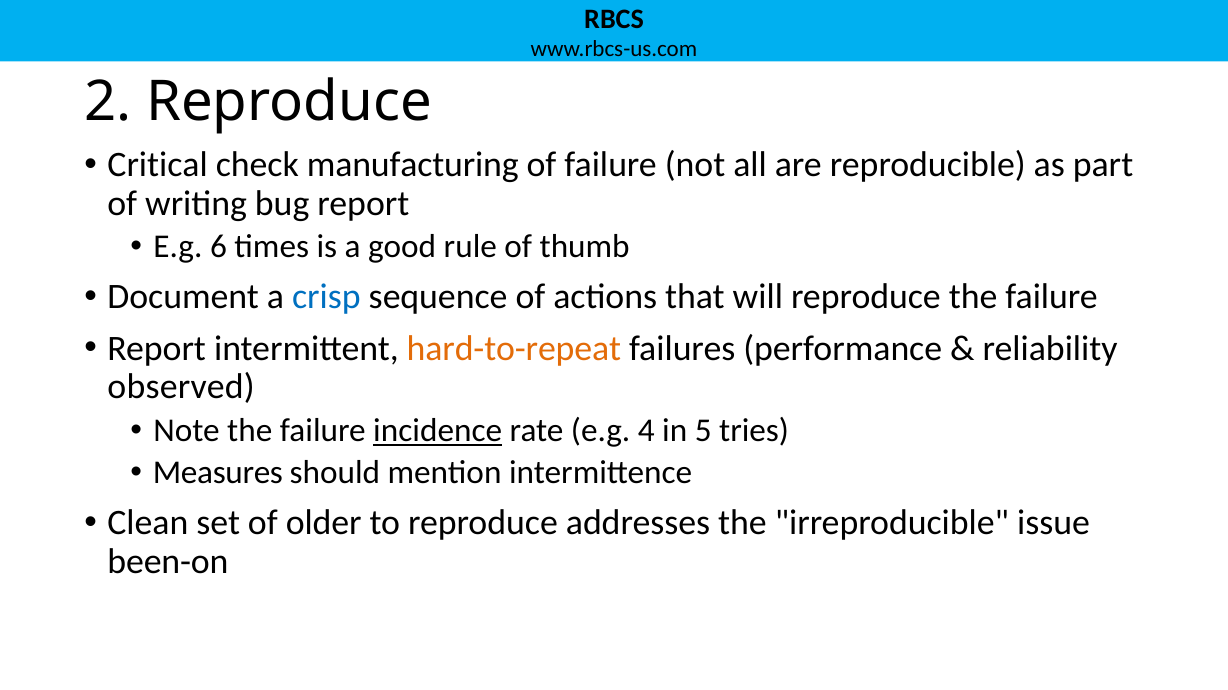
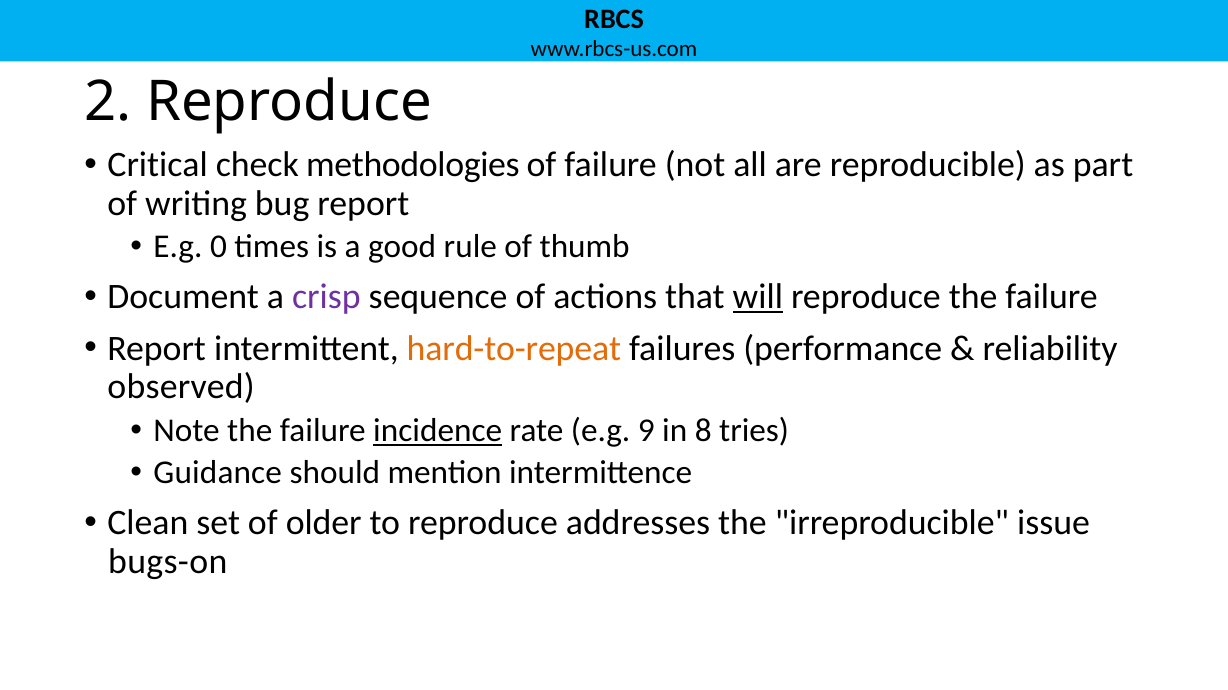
manufacturing: manufacturing -> methodologies (413, 165)
6: 6 -> 0 (218, 247)
crisp colour: blue -> purple (326, 297)
will underline: none -> present (758, 297)
4: 4 -> 9 (646, 431)
5: 5 -> 8 (703, 431)
Measures: Measures -> Guidance (218, 473)
been-on: been-on -> bugs-on (168, 562)
